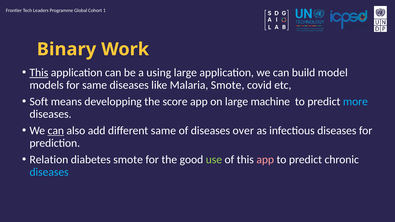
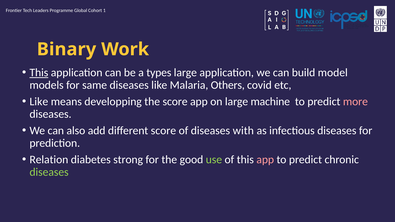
using: using -> types (159, 73)
Malaria Smote: Smote -> Others (228, 85)
Soft: Soft -> Like (39, 102)
more colour: light blue -> pink (355, 102)
can underline: present -> none (56, 131)
different same: same -> score (163, 131)
over: over -> with (243, 131)
diabetes smote: smote -> strong (128, 160)
diseases colour: light blue -> light green (49, 172)
